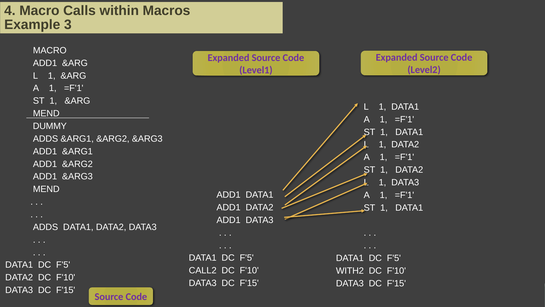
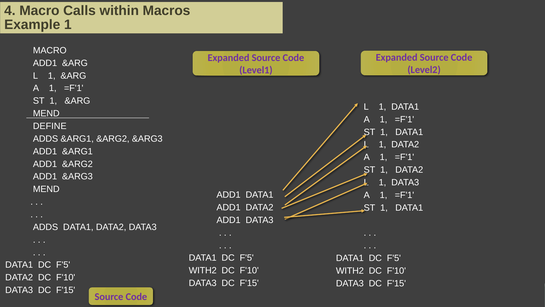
Example 3: 3 -> 1 (68, 25)
DUMMY: DUMMY -> DEFINE (50, 126)
CALL2: CALL2 -> WITH2 (203, 270)
